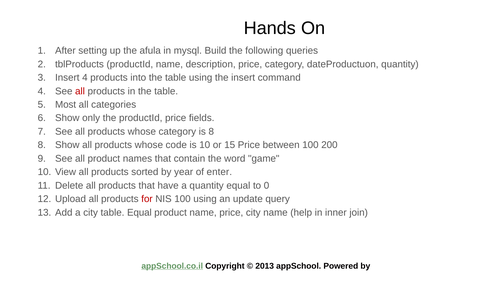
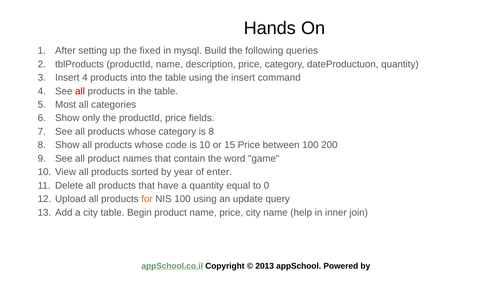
afula: afula -> fixed (150, 51)
for colour: red -> orange (147, 199)
table Equal: Equal -> Begin (139, 212)
